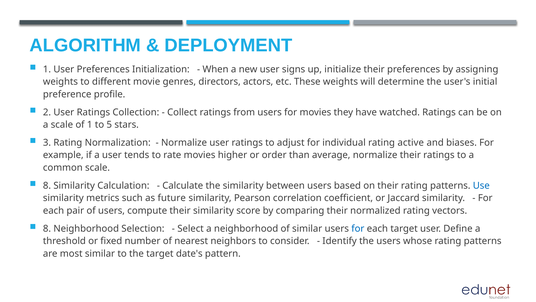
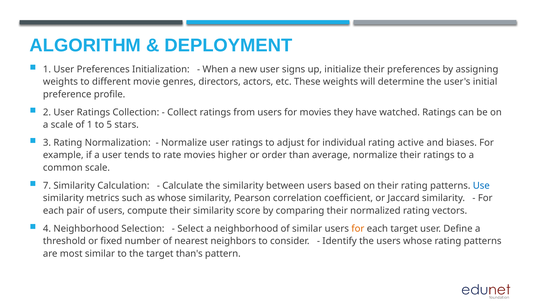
8: 8 -> 7 (47, 185)
as future: future -> whose (172, 198)
8: 8 -> 4 (47, 228)
for colour: blue -> orange (358, 228)
date's: date's -> than's (189, 253)
